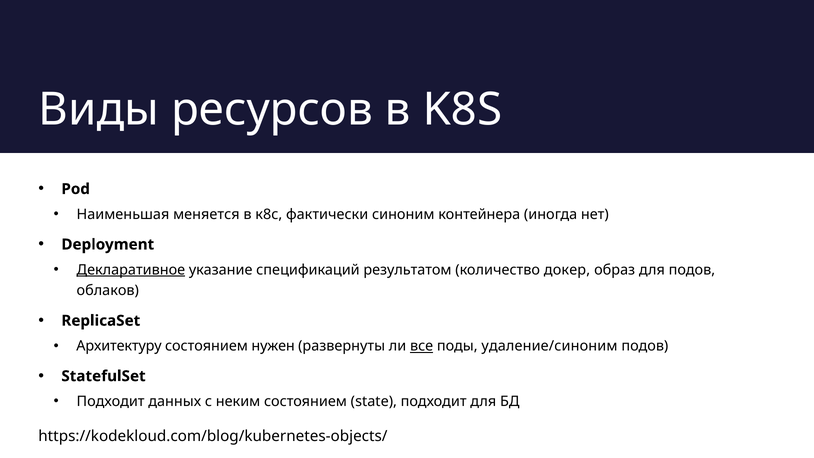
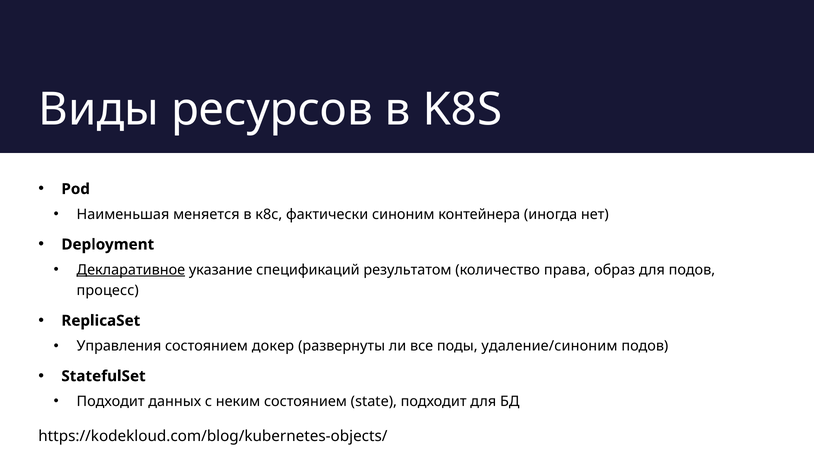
докер: докер -> права (567, 270)
облаков: облаков -> процесс (108, 291)
Архитектуру: Архитектуру -> Управления (119, 346)
нужен: нужен -> докер (273, 346)
все underline: present -> none (422, 346)
